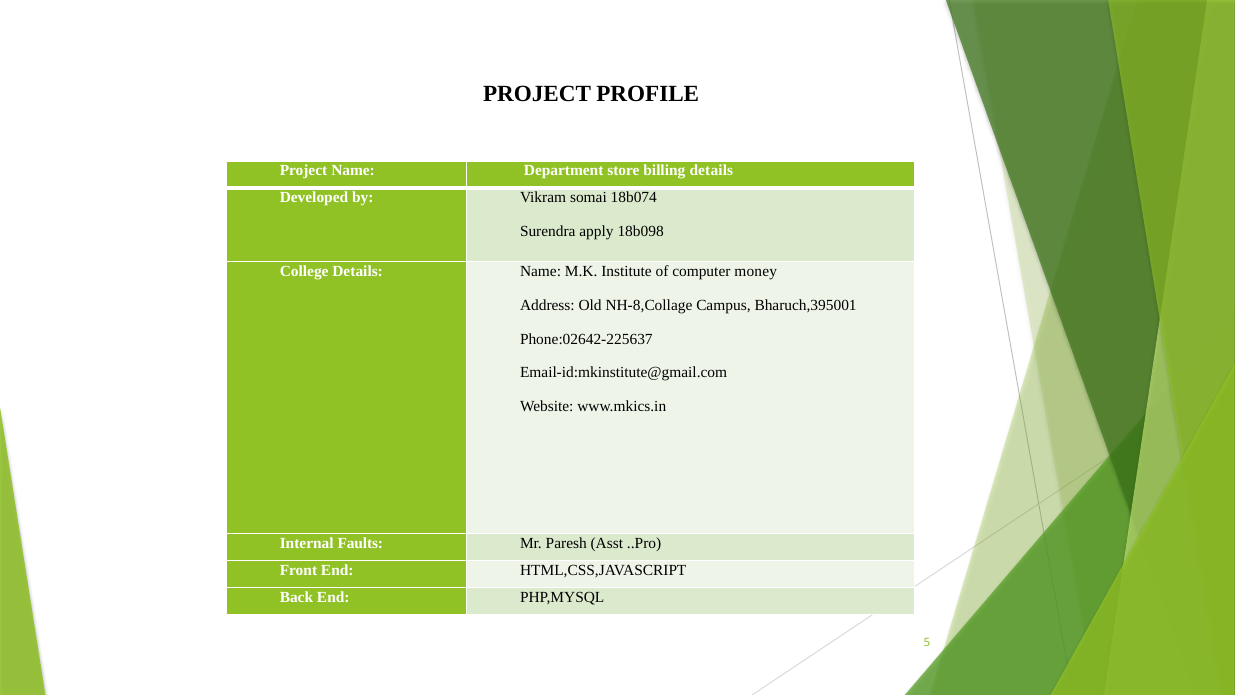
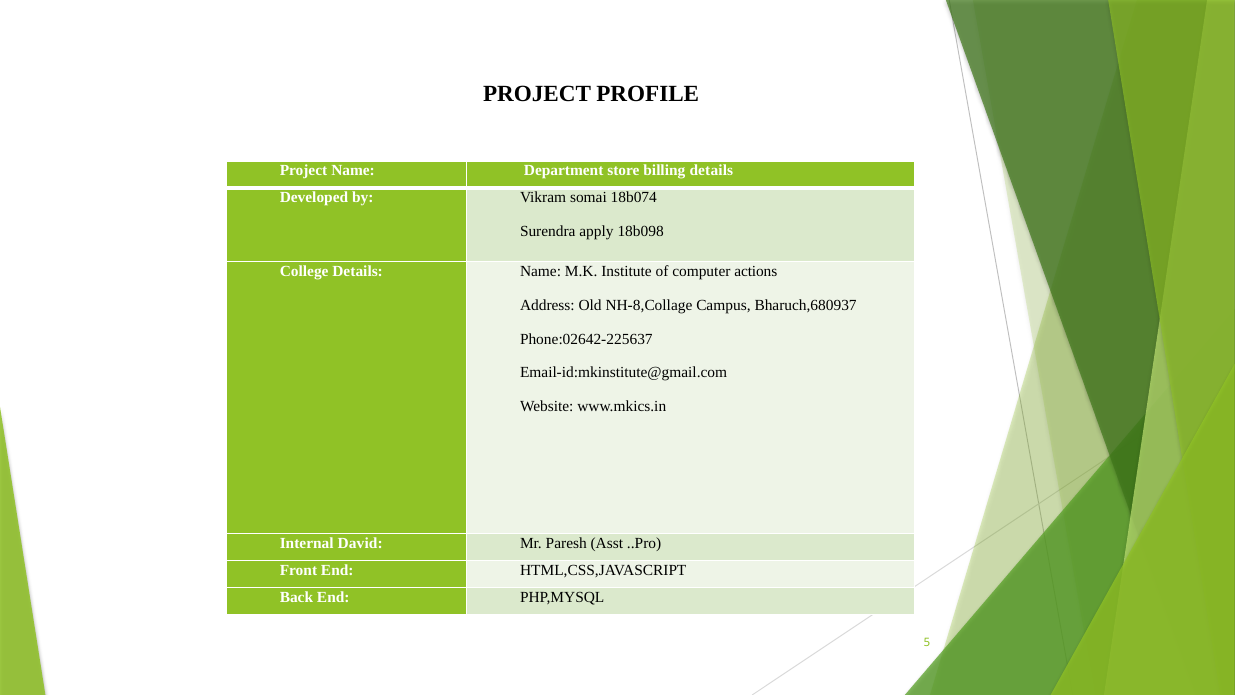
money: money -> actions (756, 272)
Bharuch,395001: Bharuch,395001 -> Bharuch,680937 (806, 305)
Faults: Faults -> David (360, 543)
